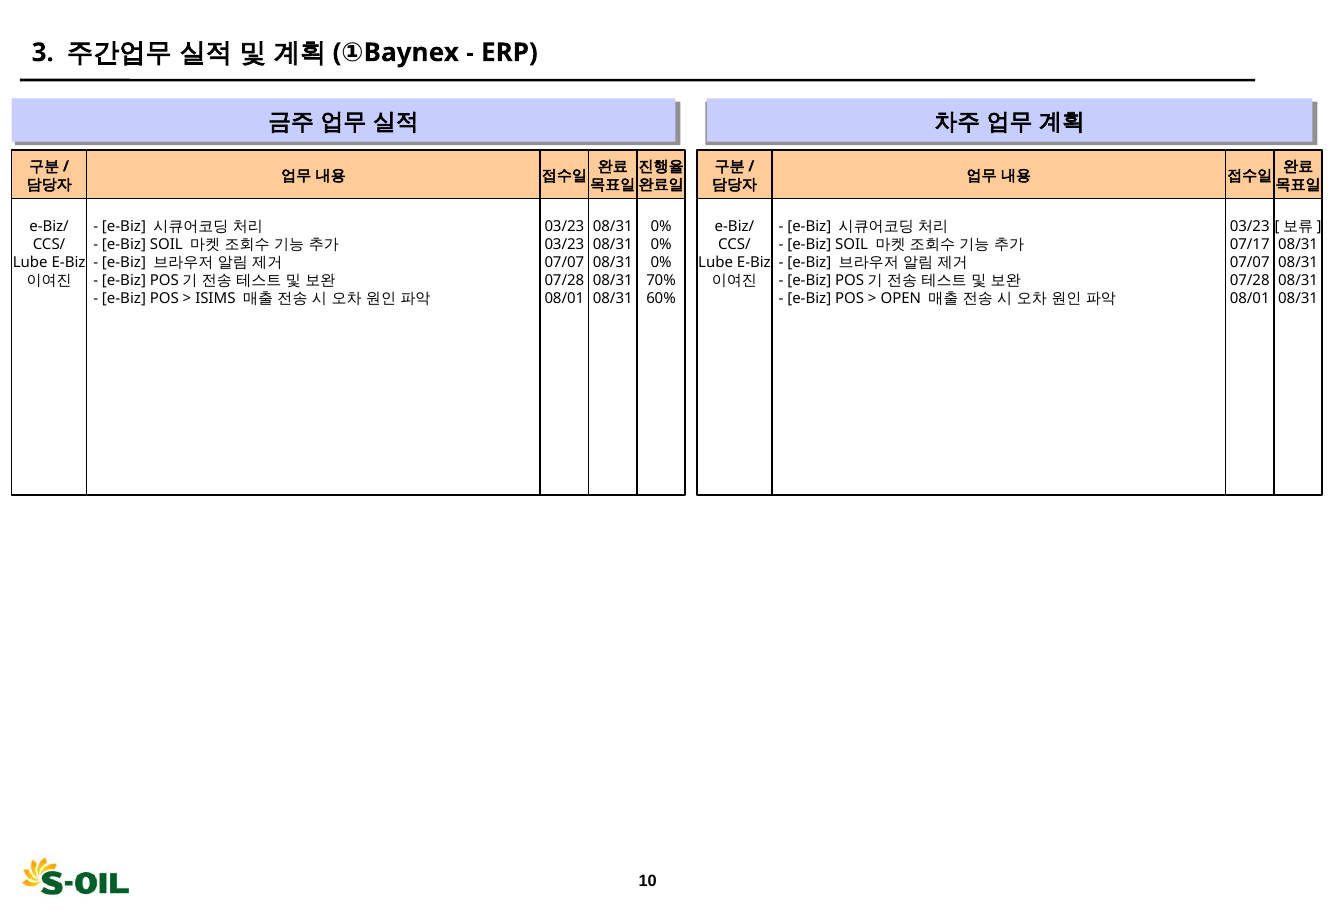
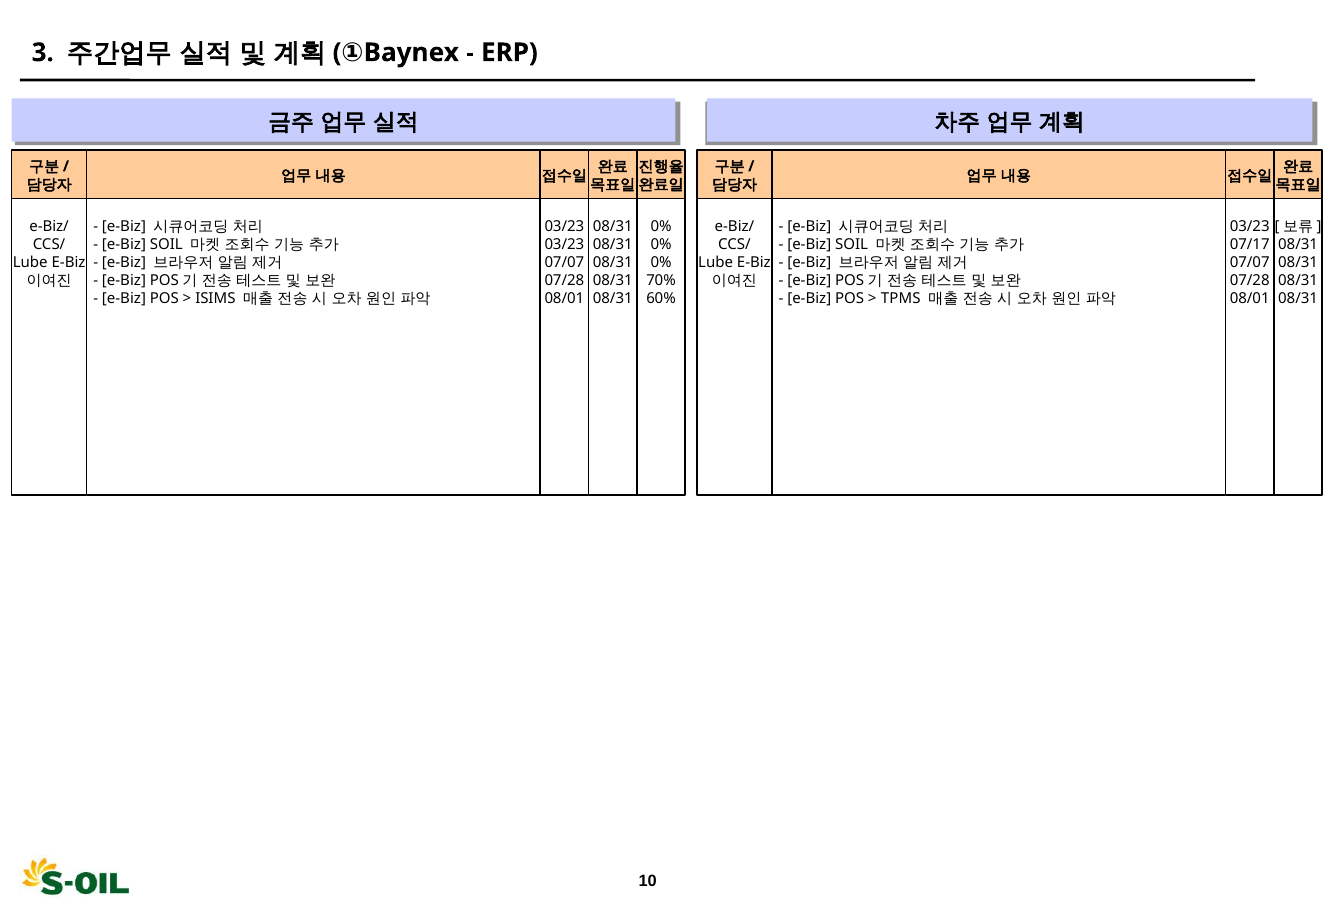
OPEN: OPEN -> TPMS (901, 299)
